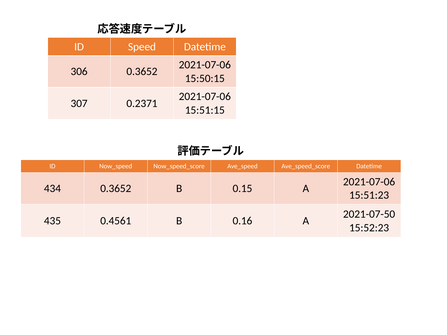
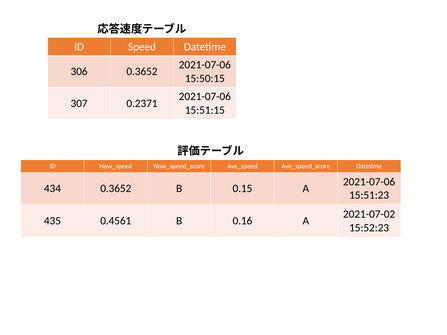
2021-07-50: 2021-07-50 -> 2021-07-02 (369, 214)
